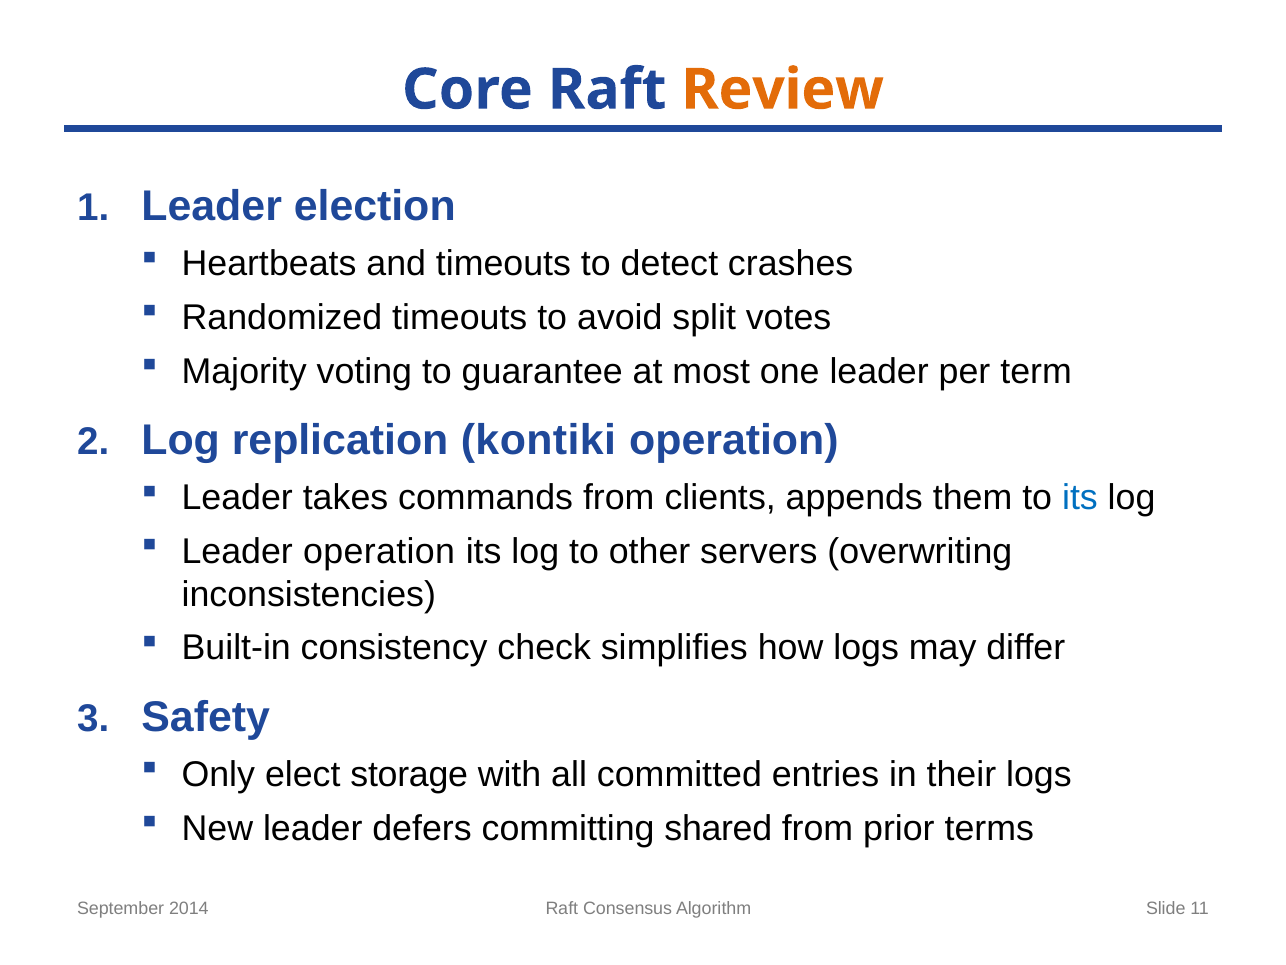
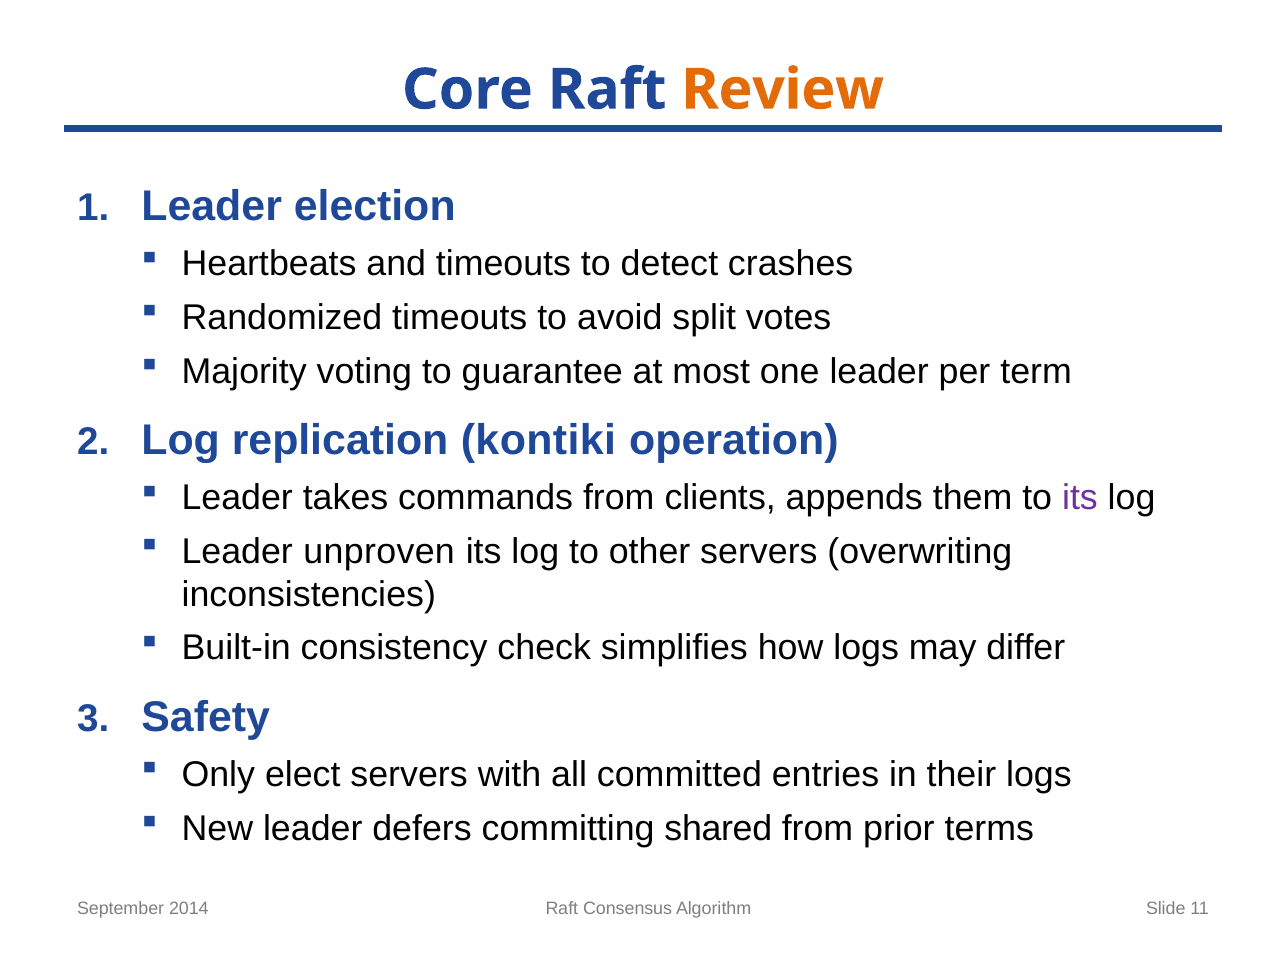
its colour: blue -> purple (1080, 498)
Leader operation: operation -> unproven (379, 551)
elect storage: storage -> servers (409, 774)
